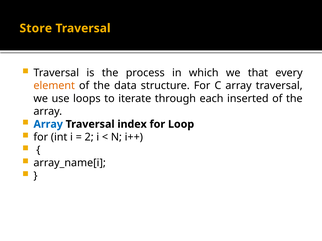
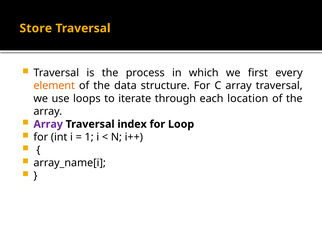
that: that -> first (258, 73)
inserted: inserted -> location (248, 99)
Array colour: blue -> purple (48, 124)
2: 2 -> 1 (89, 137)
